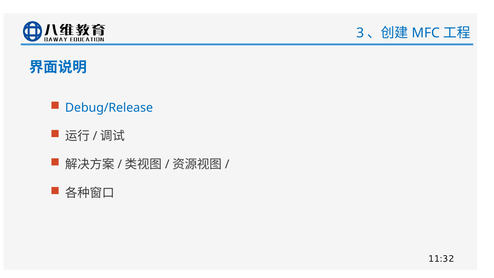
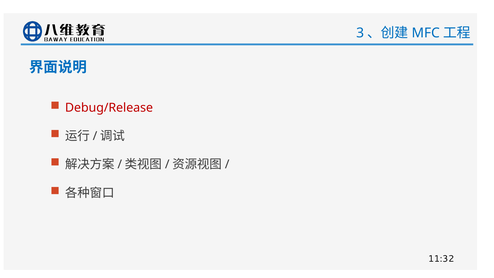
Debug/Release colour: blue -> red (109, 108)
